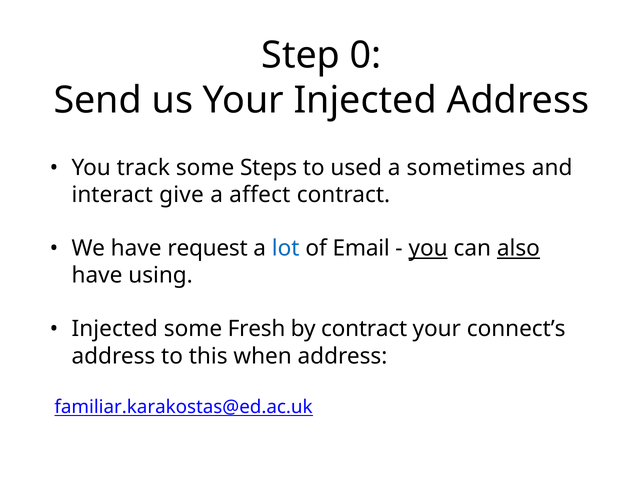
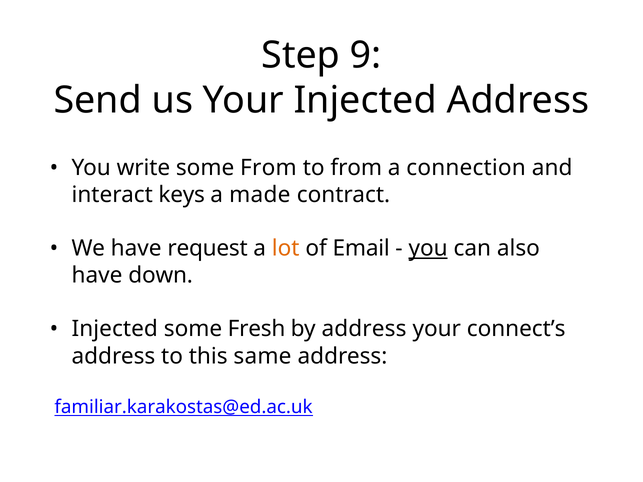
0: 0 -> 9 (366, 55)
track: track -> write (143, 168)
some Steps: Steps -> From (268, 168)
to used: used -> from (356, 168)
sometimes: sometimes -> connection (466, 168)
give: give -> keys (182, 195)
affect: affect -> made (260, 195)
lot colour: blue -> orange (286, 249)
also underline: present -> none (518, 249)
using: using -> down (161, 276)
by contract: contract -> address (364, 329)
when: when -> same (262, 356)
